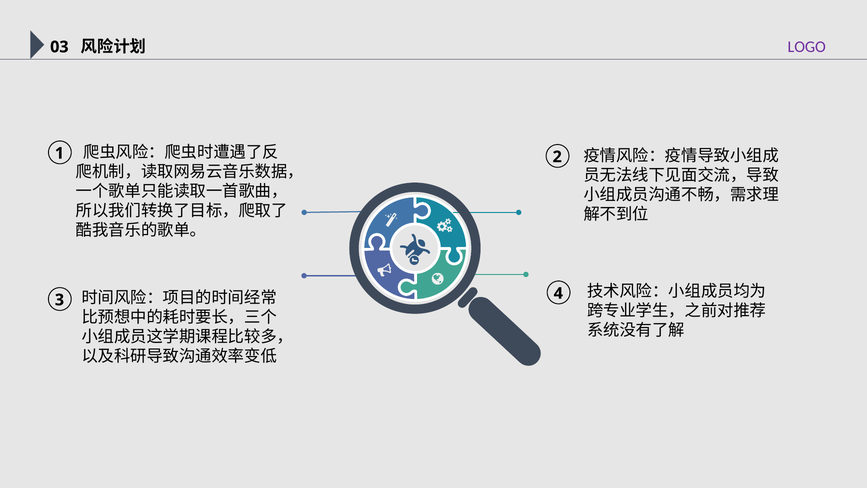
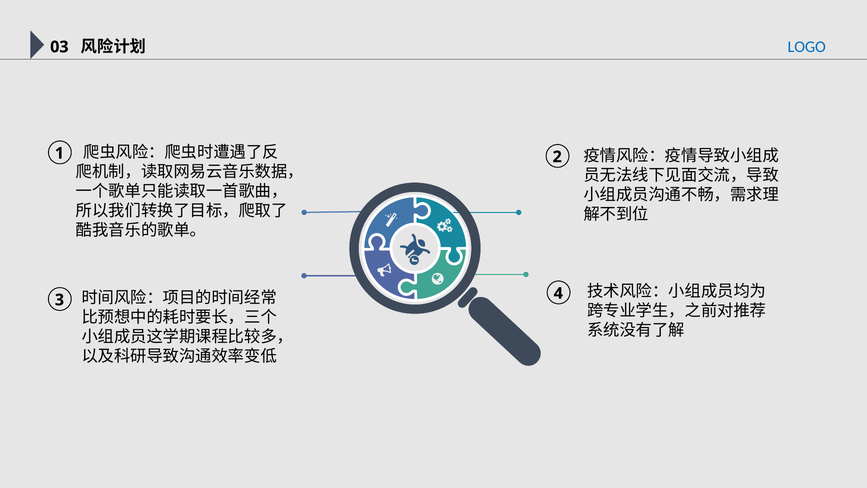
LOGO colour: purple -> blue (807, 47)
